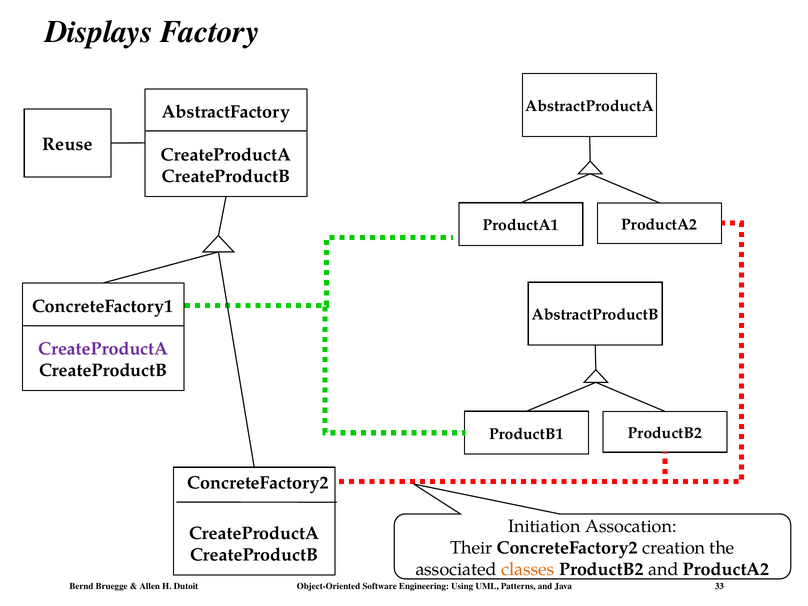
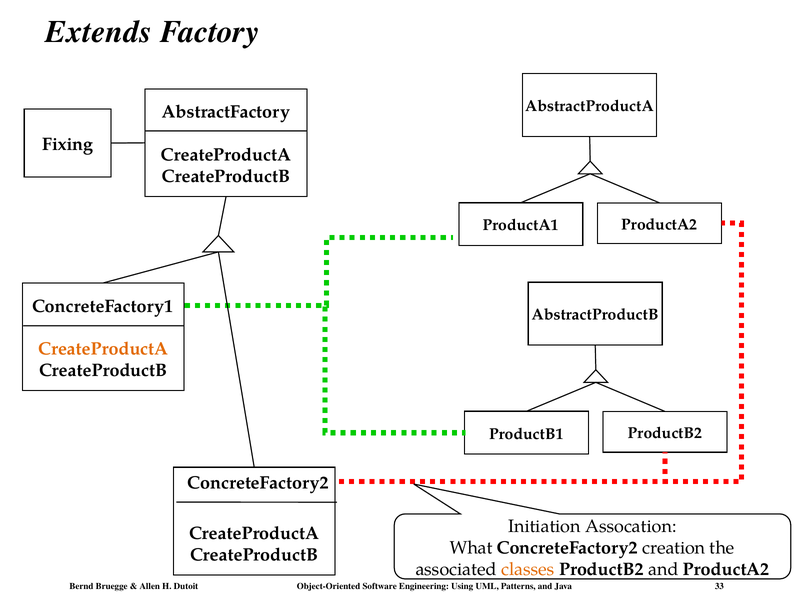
Displays: Displays -> Extends (99, 32)
Reuse: Reuse -> Fixing (68, 144)
CreateProductA colour: purple -> orange (103, 349)
Their: Their -> What (471, 548)
